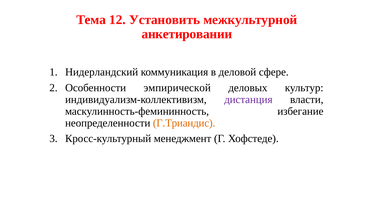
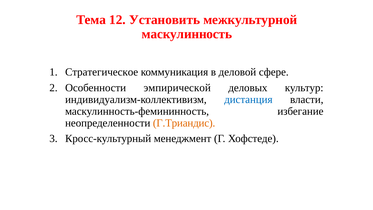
анкетировании: анкетировании -> маскулинность (187, 34)
Нидерландский: Нидерландский -> Стратегическое (102, 72)
дистанция colour: purple -> blue (248, 99)
